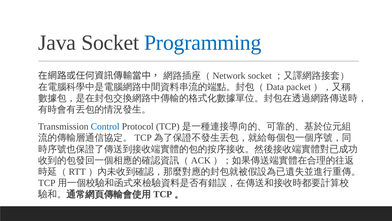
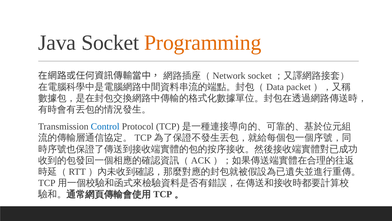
Programming colour: blue -> orange (203, 43)
